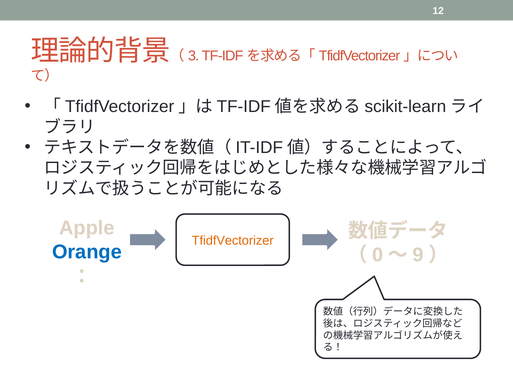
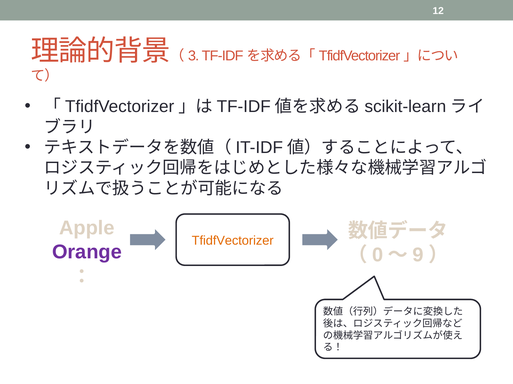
Orange colour: blue -> purple (87, 252)
